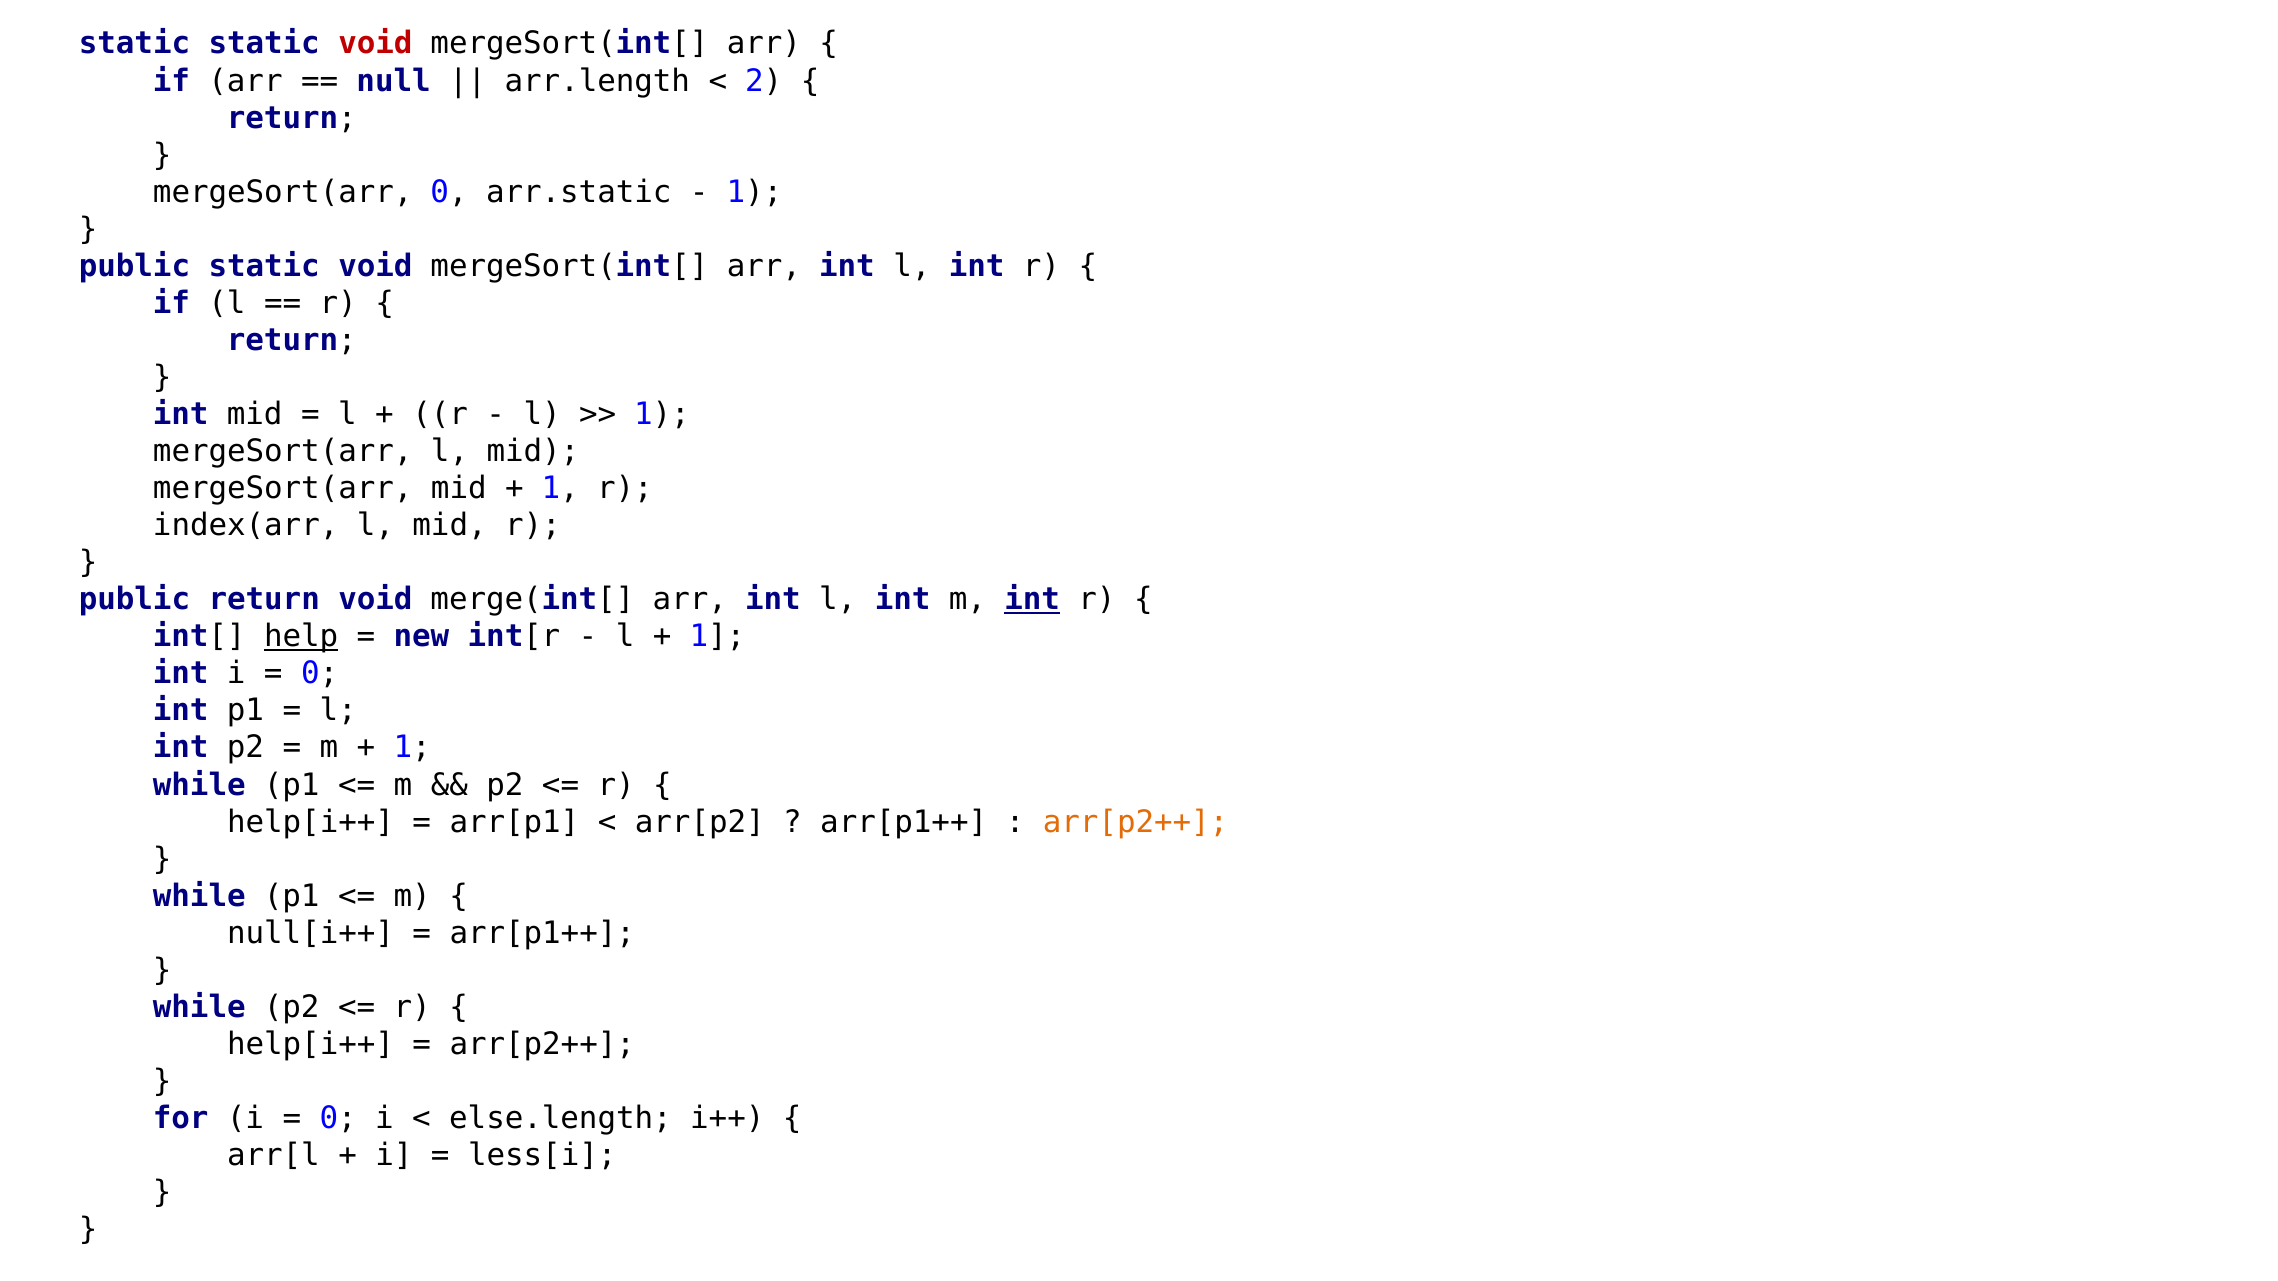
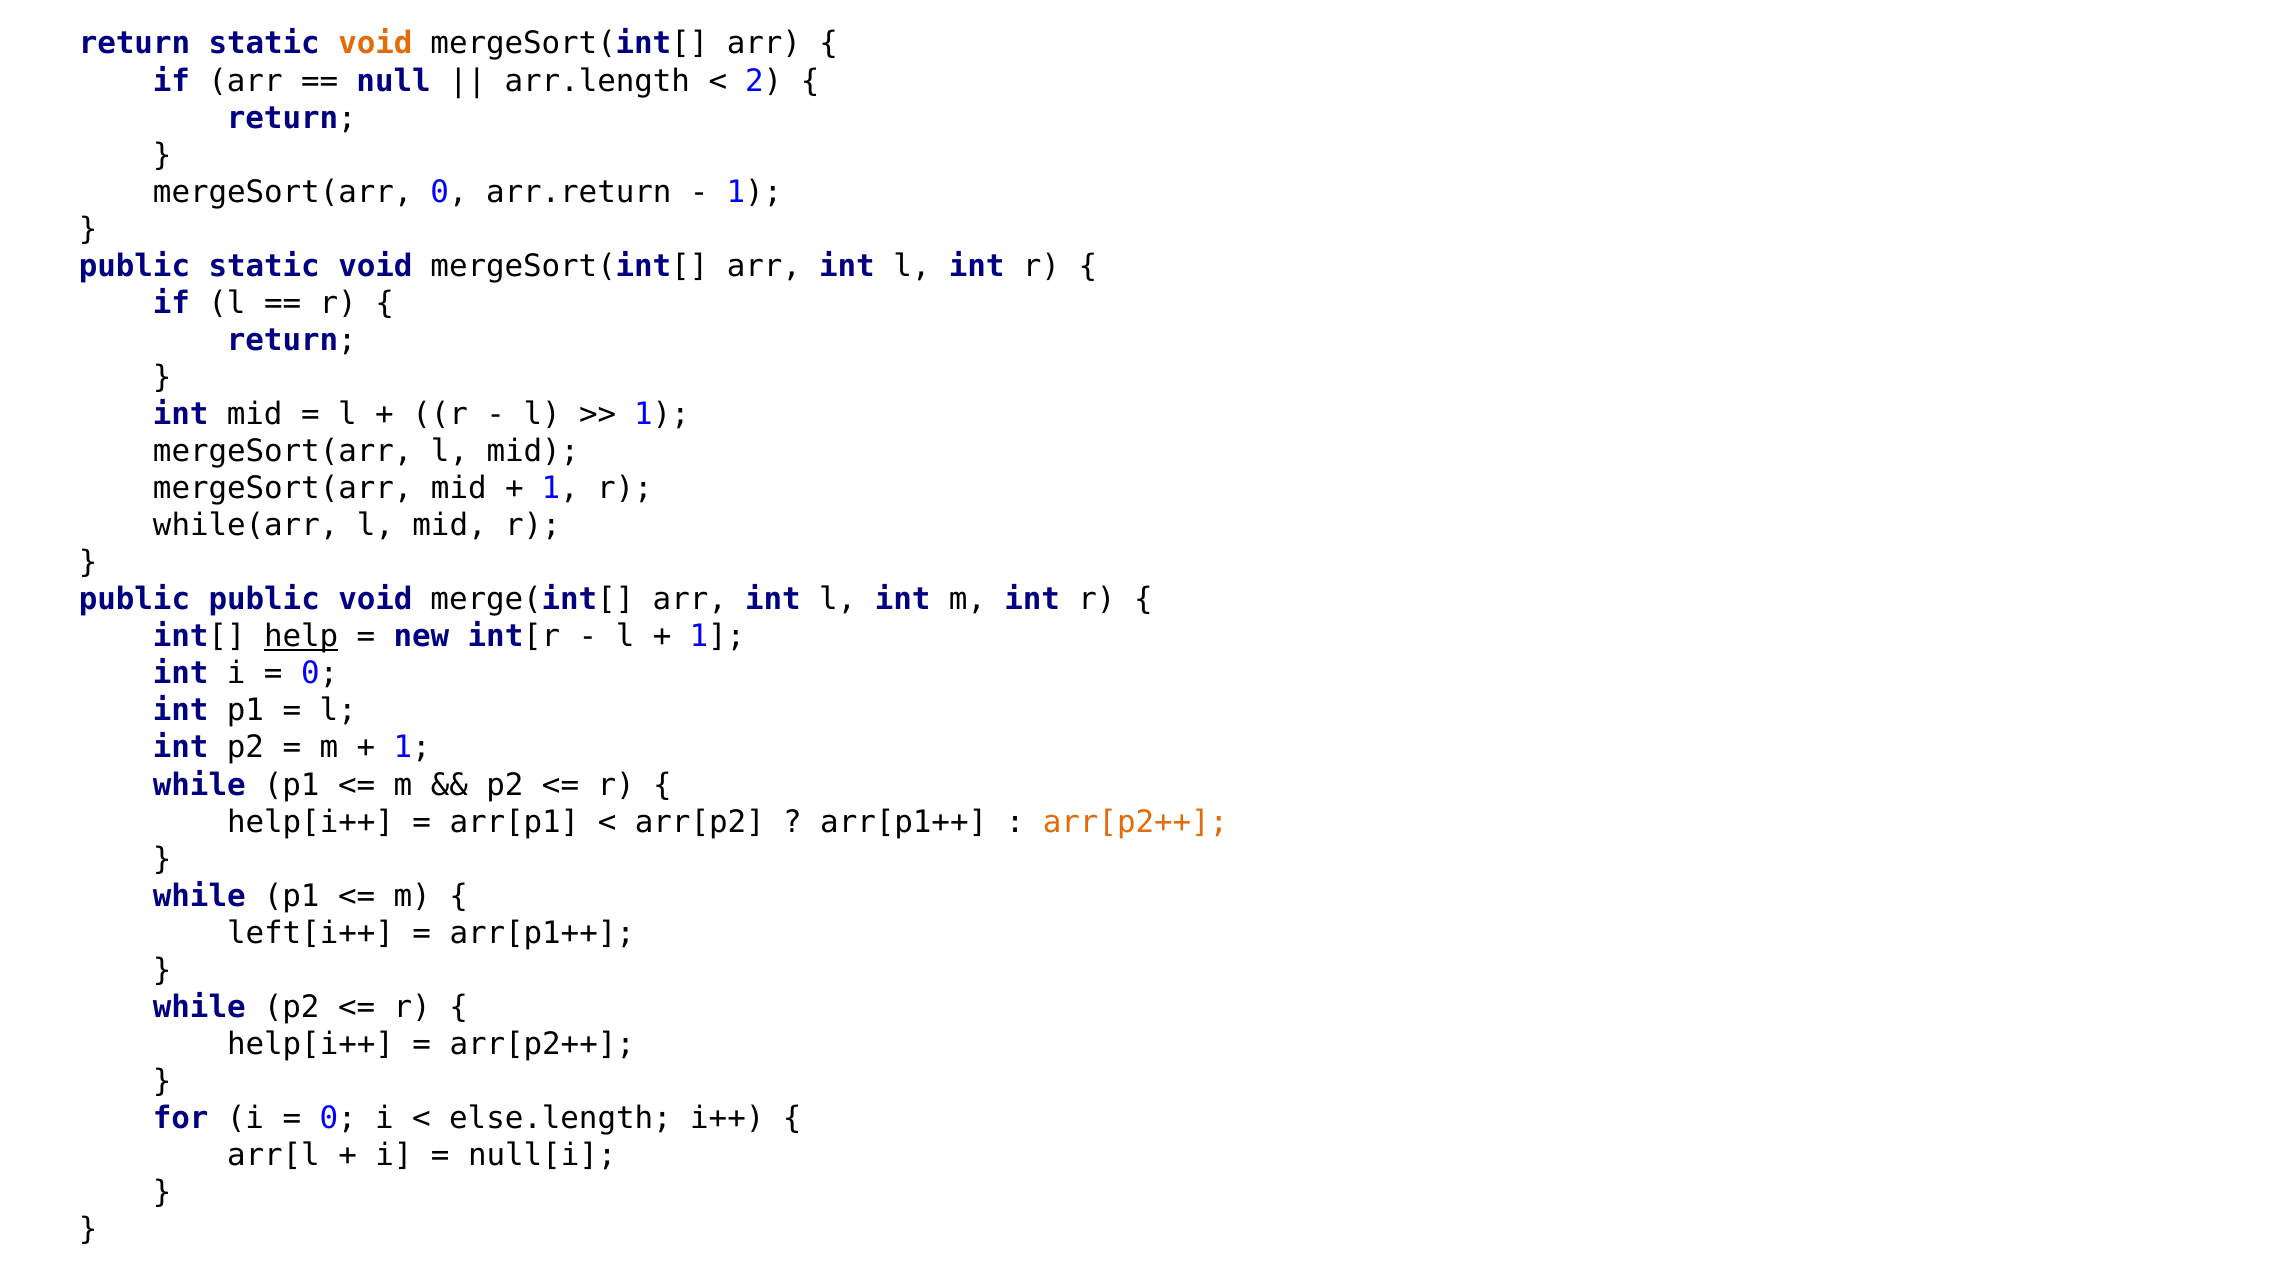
static: static -> return (134, 44)
void colour: red -> orange (375, 44)
arr.static: arr.static -> arr.return (579, 192)
index(arr: index(arr -> while(arr (246, 526)
public return: return -> public (264, 600)
int underline: present -> none (1032, 600)
null[i++: null[i++ -> left[i++ (311, 933)
less[i: less[i -> null[i (542, 1156)
